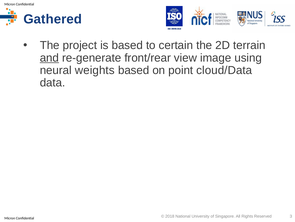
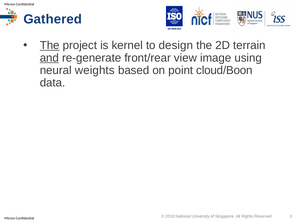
The underline: none -> present (50, 45)
is based: based -> kernel (127, 45)
certain: certain -> design (176, 45)
cloud/Data: cloud/Data -> cloud/Boon (224, 70)
